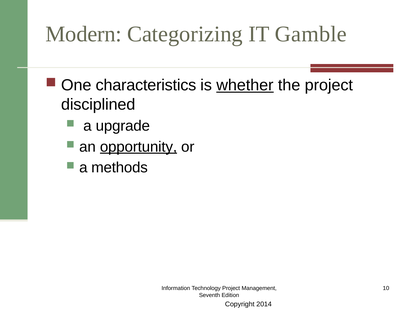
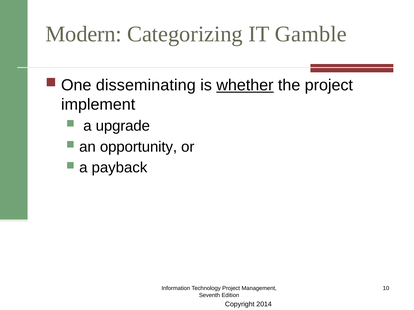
characteristics: characteristics -> disseminating (146, 85)
disciplined: disciplined -> implement (98, 105)
opportunity underline: present -> none (138, 147)
methods: methods -> payback (119, 168)
